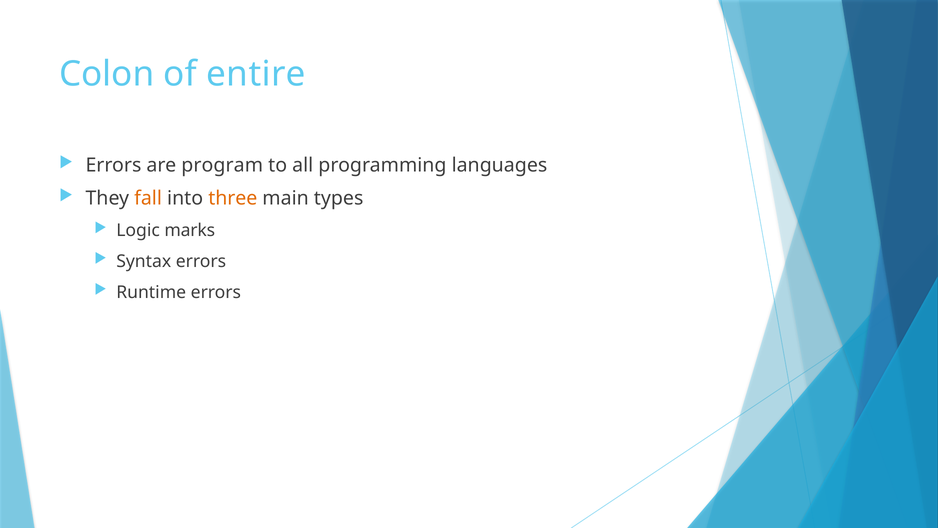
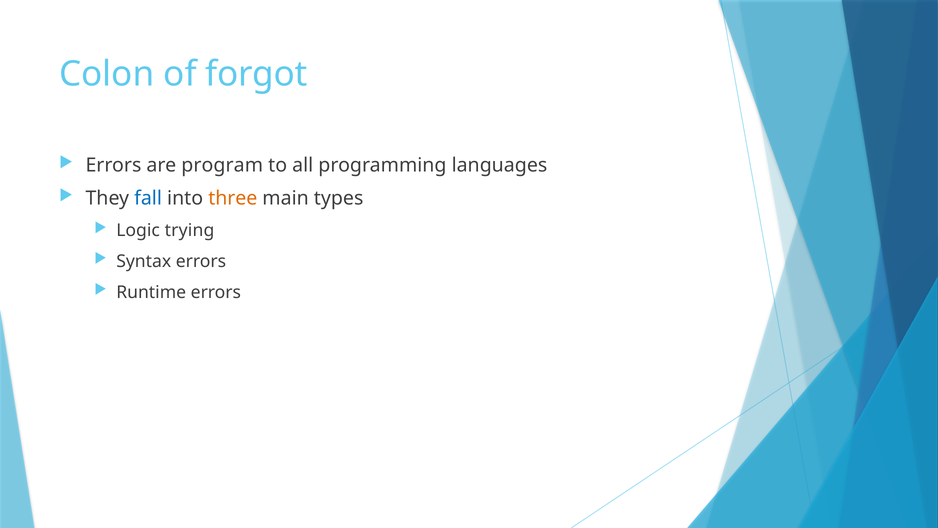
entire: entire -> forgot (256, 74)
fall colour: orange -> blue (148, 198)
marks: marks -> trying (190, 230)
